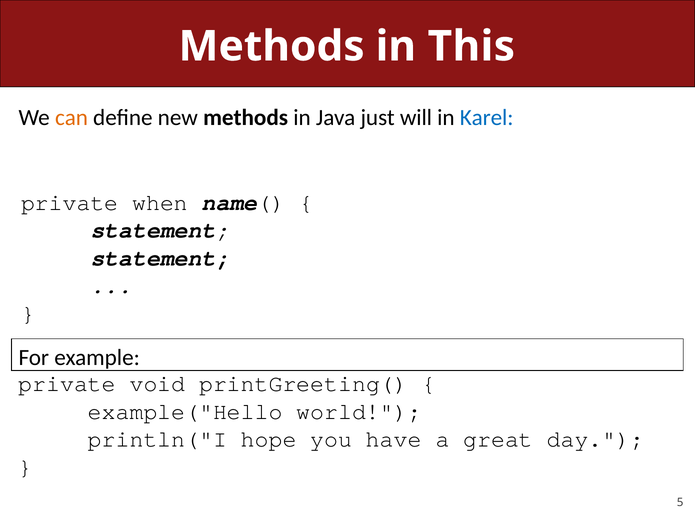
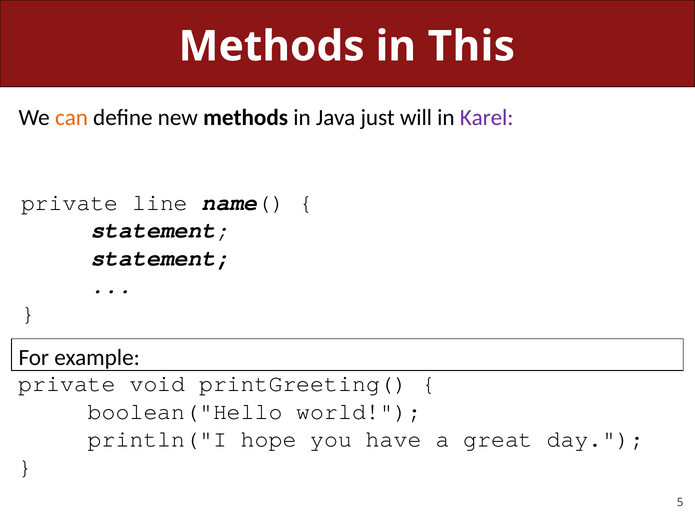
Karel colour: blue -> purple (487, 117)
when: when -> line (160, 203)
example("Hello: example("Hello -> boolean("Hello (185, 412)
